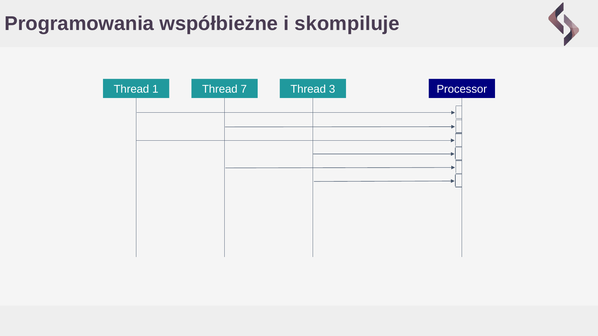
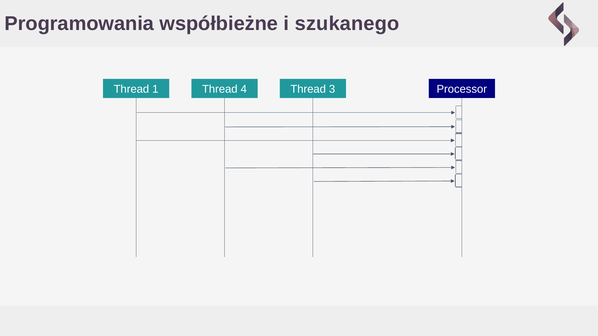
skompiluje: skompiluje -> szukanego (347, 23)
7: 7 -> 4 (244, 89)
